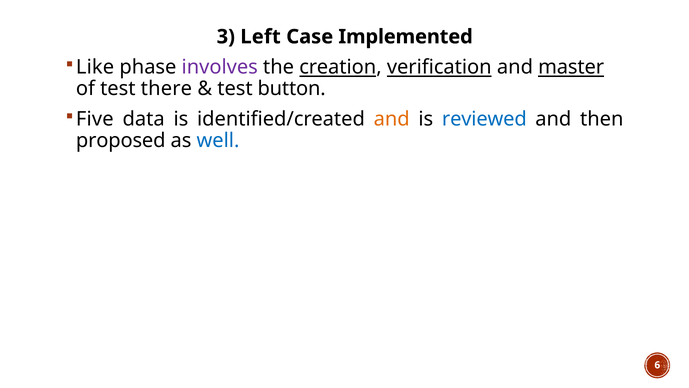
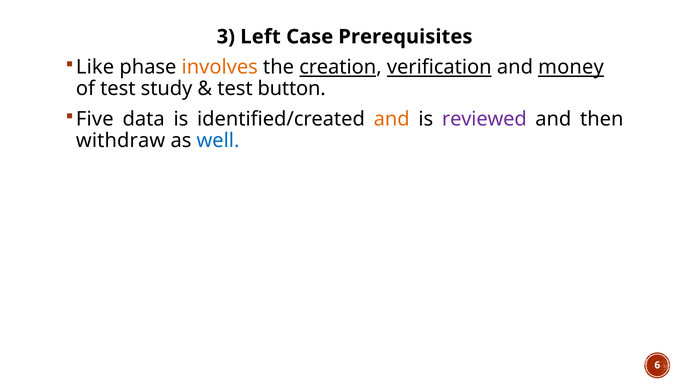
Implemented: Implemented -> Prerequisites (405, 37)
involves colour: purple -> orange (220, 67)
master: master -> money (571, 67)
there: there -> study (167, 89)
reviewed colour: blue -> purple (484, 119)
proposed: proposed -> withdraw (121, 141)
